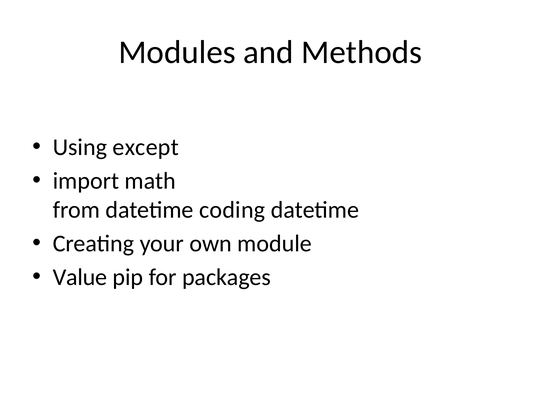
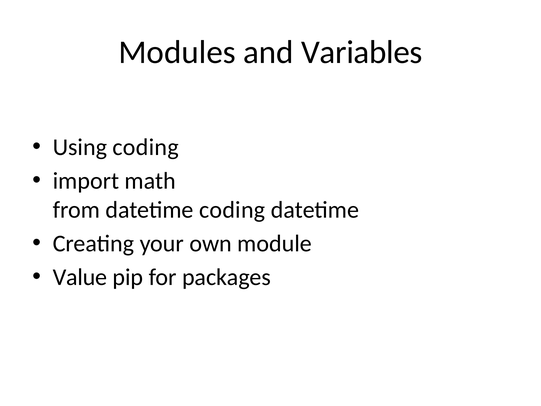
Methods: Methods -> Variables (362, 52)
Using except: except -> coding (146, 147)
